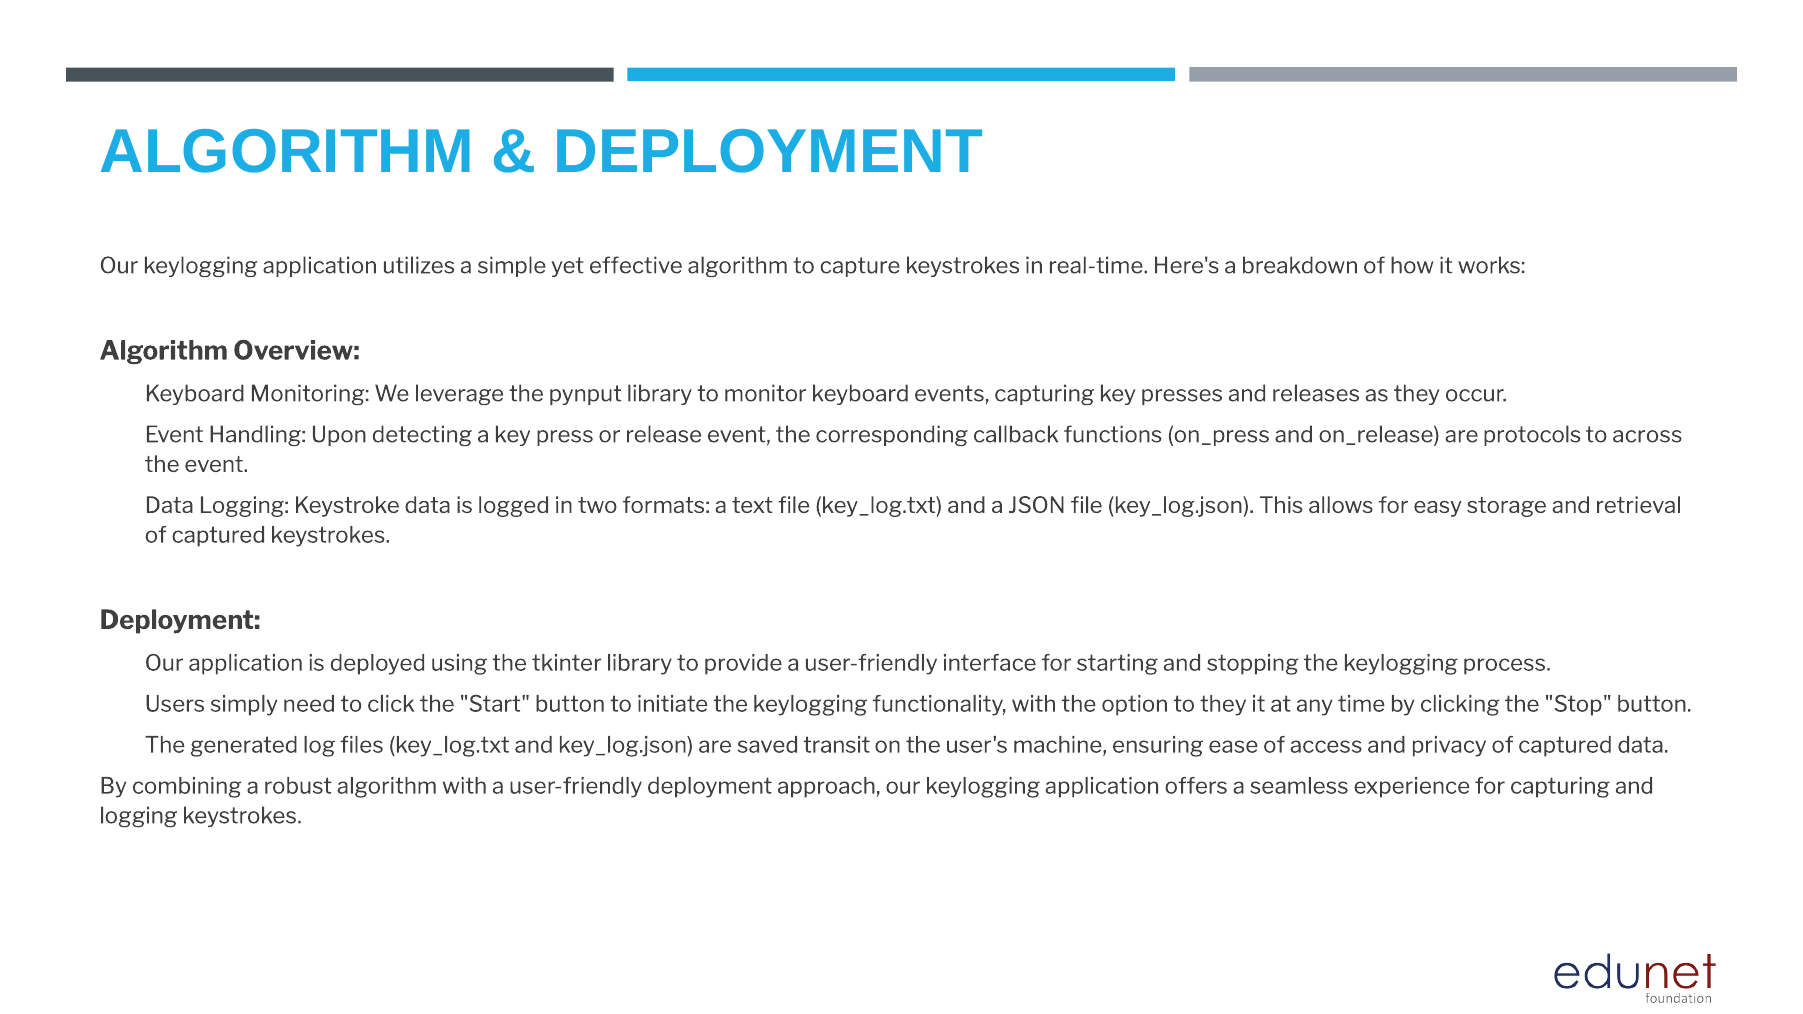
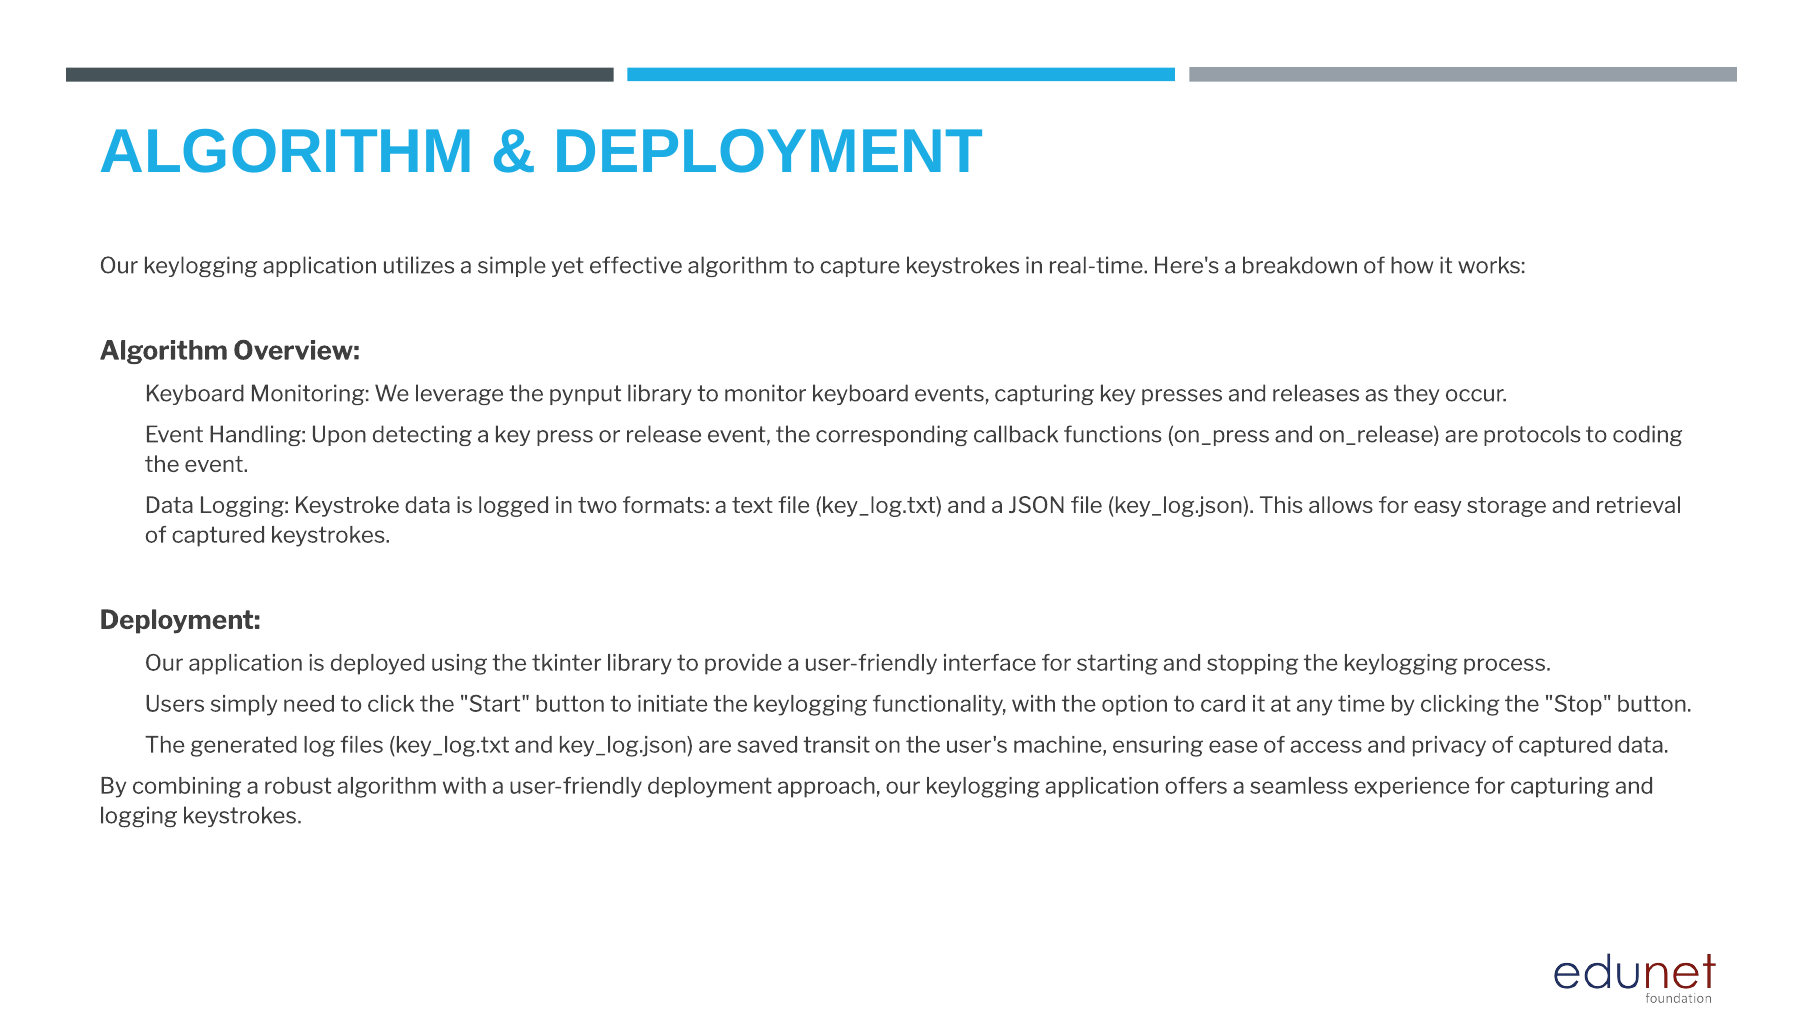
across: across -> coding (1648, 435)
to they: they -> card (1223, 704)
